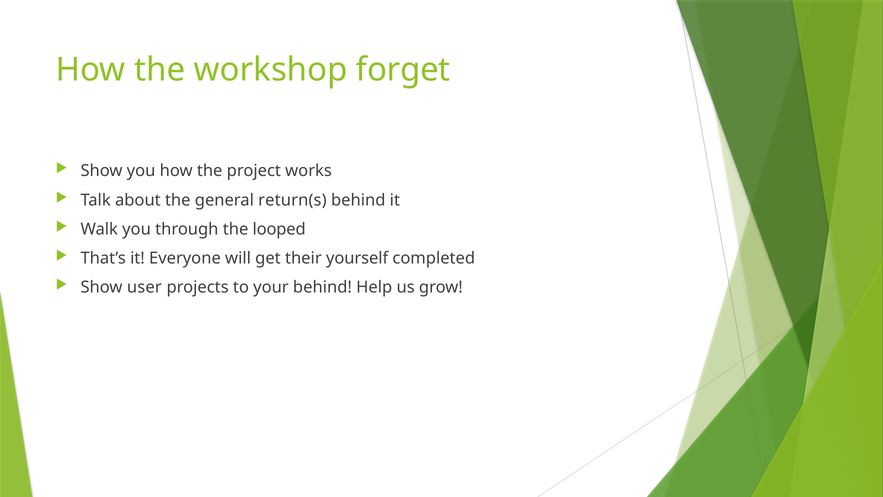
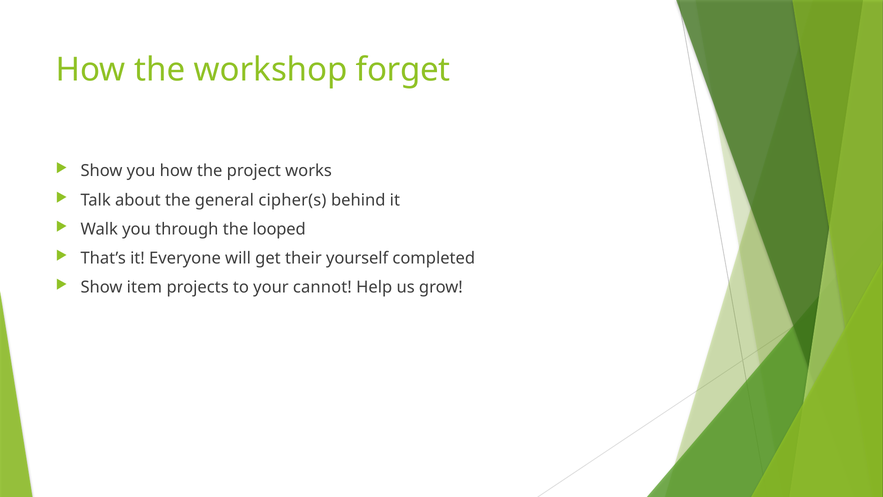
return(s: return(s -> cipher(s (292, 200)
user: user -> item (144, 287)
your behind: behind -> cannot (322, 287)
